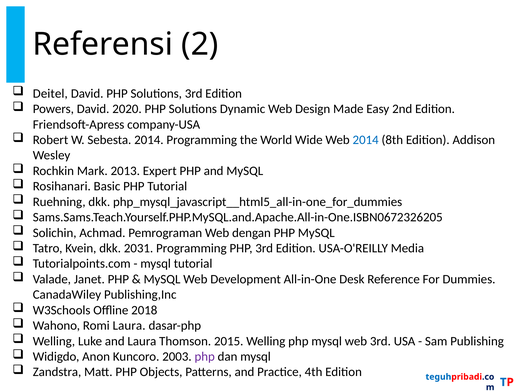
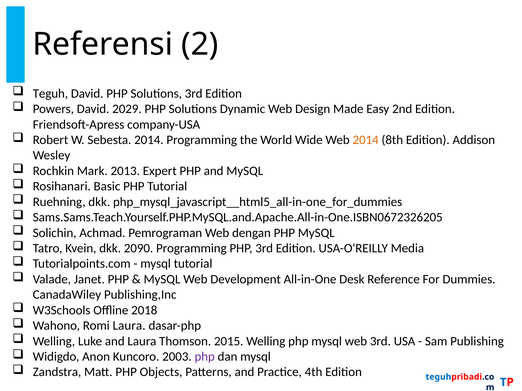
Deitel: Deitel -> Teguh (50, 94)
2020: 2020 -> 2029 (127, 109)
2014 colour: blue -> orange (366, 140)
2031: 2031 -> 2090 (139, 249)
